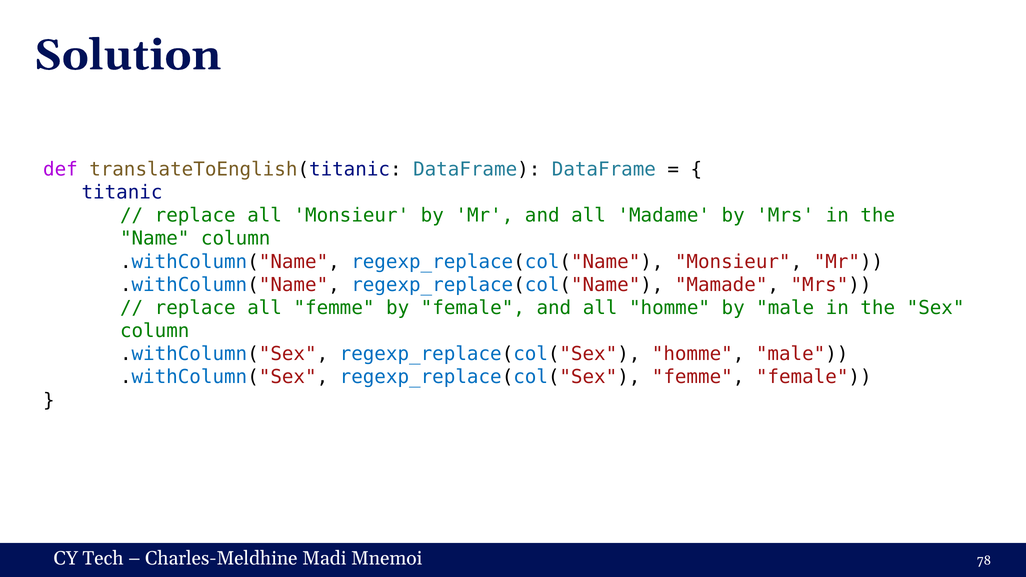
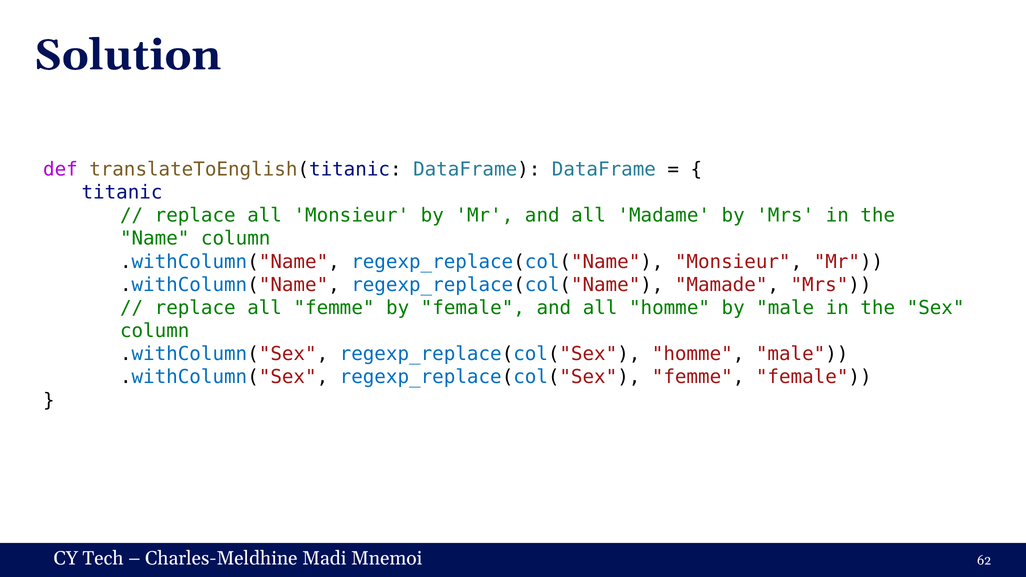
78: 78 -> 62 (984, 560)
